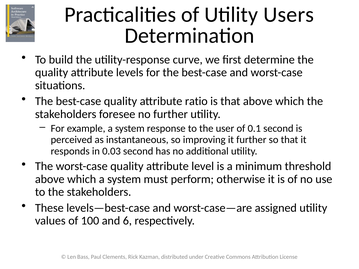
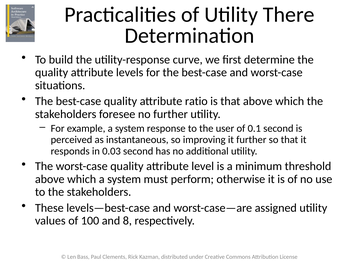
Users: Users -> There (289, 15)
6: 6 -> 8 (127, 221)
